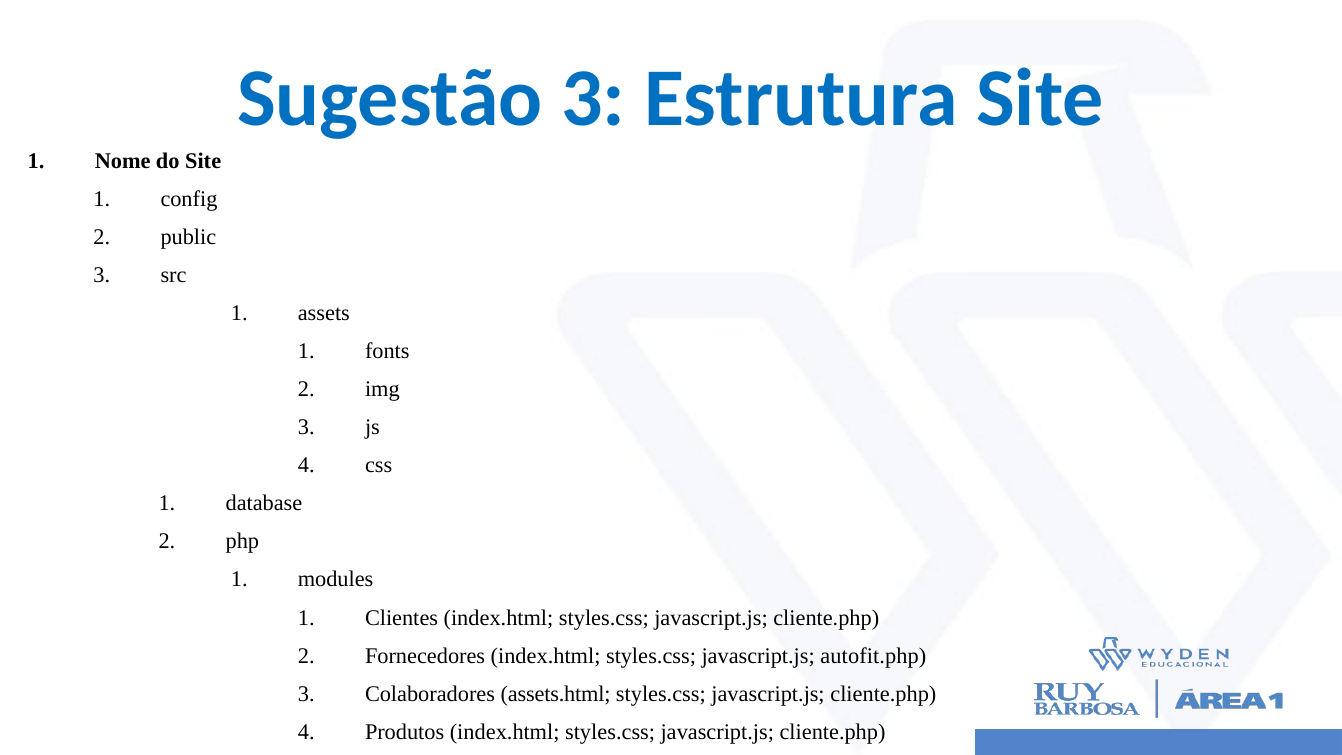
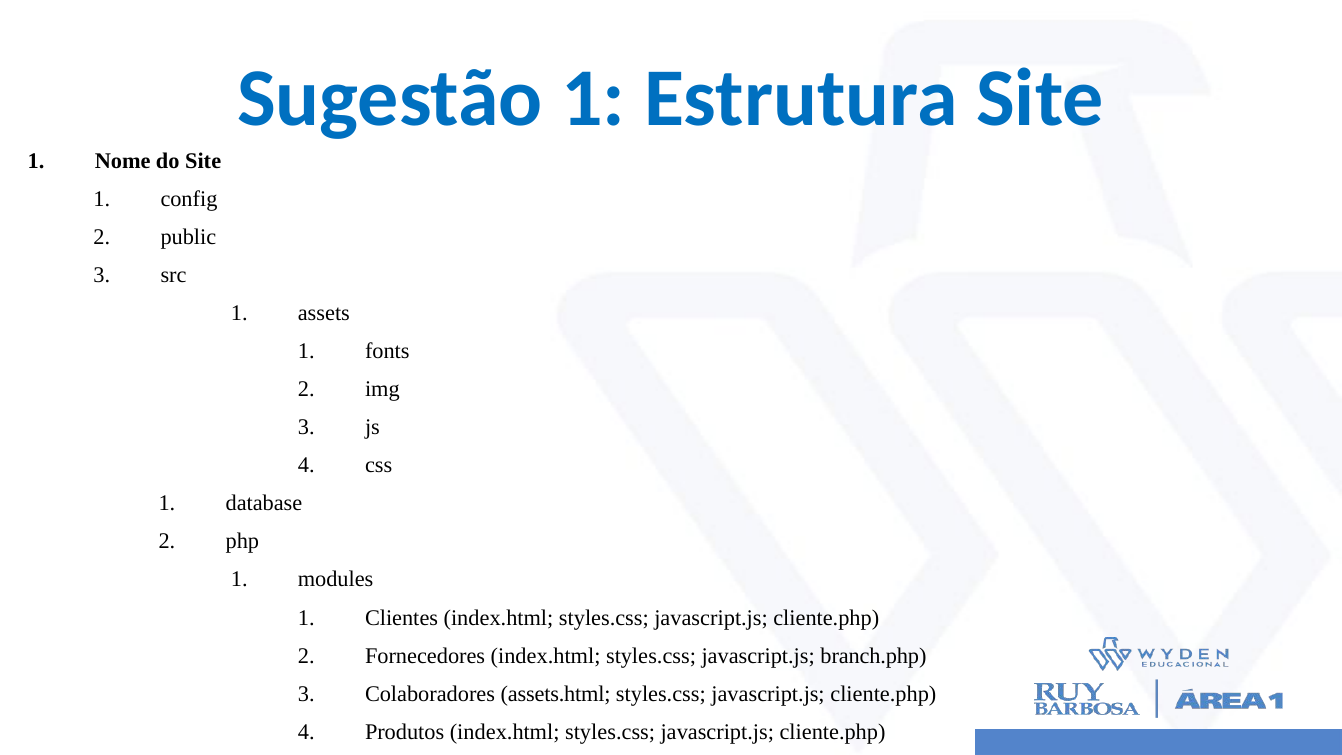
Sugestão 3: 3 -> 1 (593, 99)
autofit.php: autofit.php -> branch.php (873, 656)
